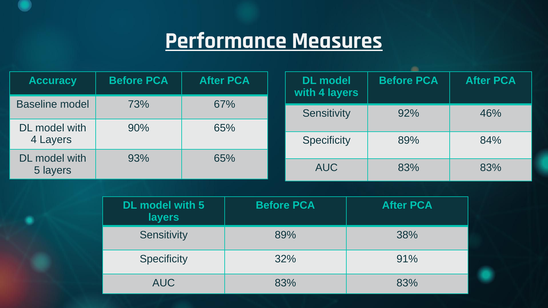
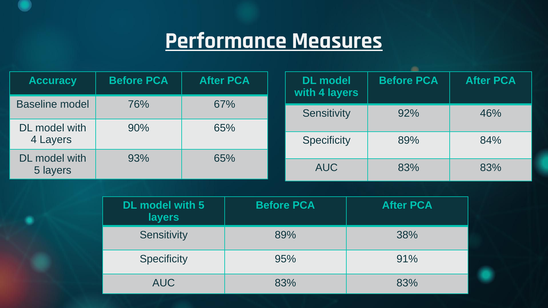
73%: 73% -> 76% (139, 104)
32%: 32% -> 95% (285, 259)
